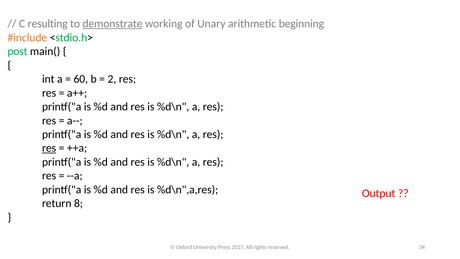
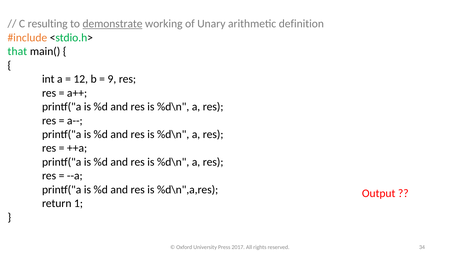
beginning: beginning -> definition (301, 24)
post: post -> that (17, 51)
60: 60 -> 12 (81, 79)
2: 2 -> 9 (112, 79)
res underline: present -> none (49, 148)
8: 8 -> 1 (79, 203)
